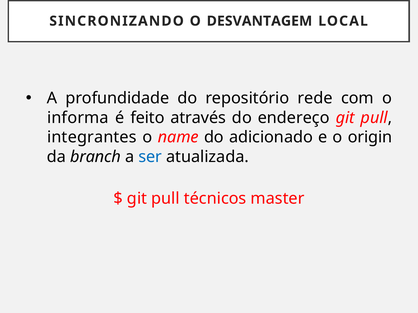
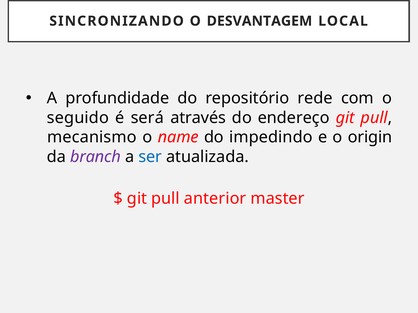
informa: informa -> seguido (78, 118)
feito: feito -> será (147, 118)
integrantes: integrantes -> mecanismo (92, 137)
adicionado: adicionado -> impedindo (271, 137)
branch colour: black -> purple (95, 157)
técnicos: técnicos -> anterior (215, 199)
